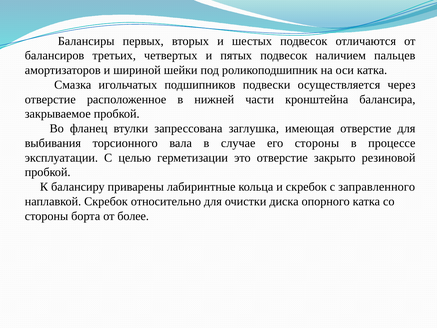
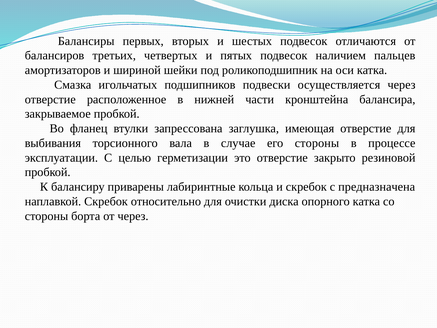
заправленного: заправленного -> предназначена (377, 187)
от более: более -> через (133, 216)
